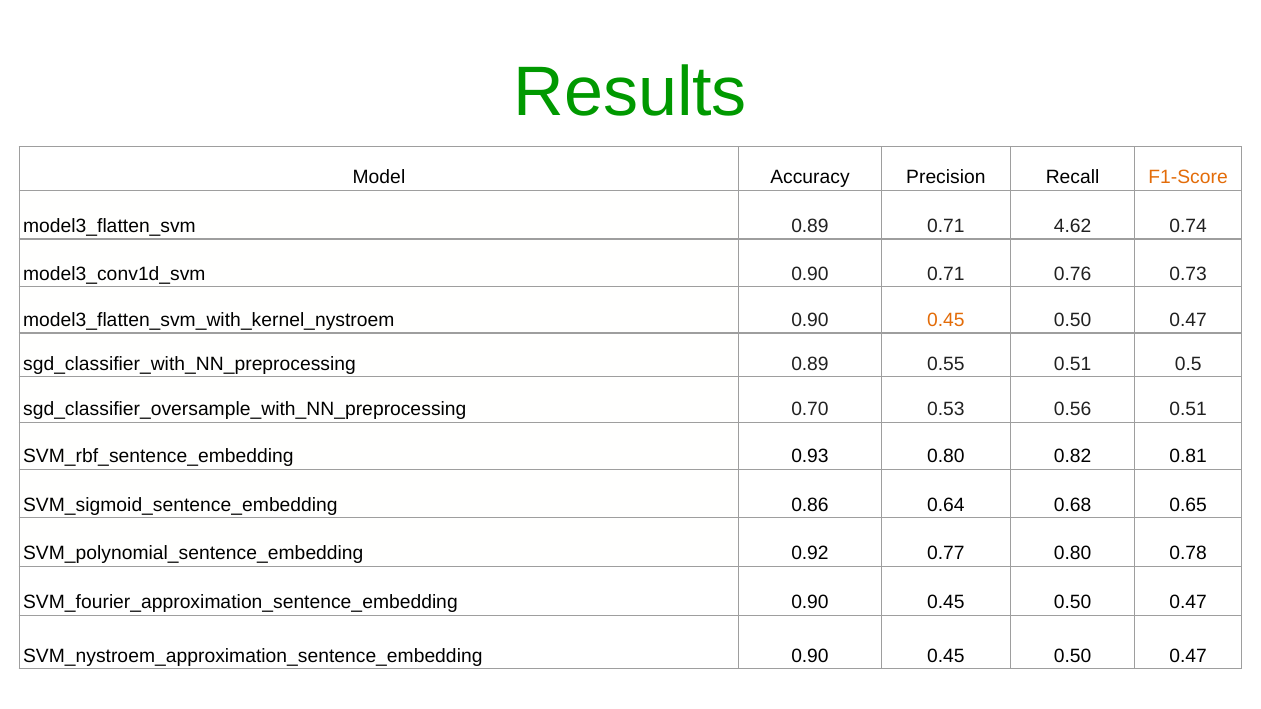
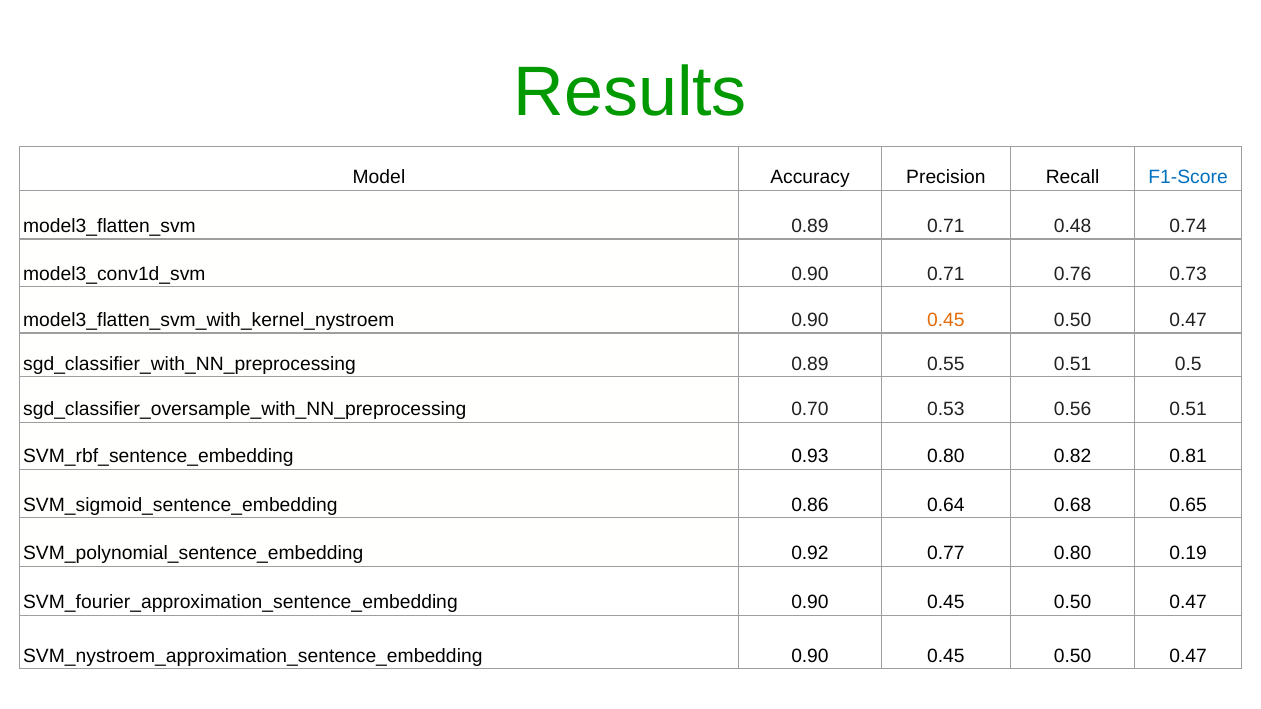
F1-Score colour: orange -> blue (1188, 178)
4.62: 4.62 -> 0.48 (1073, 226)
0.78: 0.78 -> 0.19 (1188, 554)
